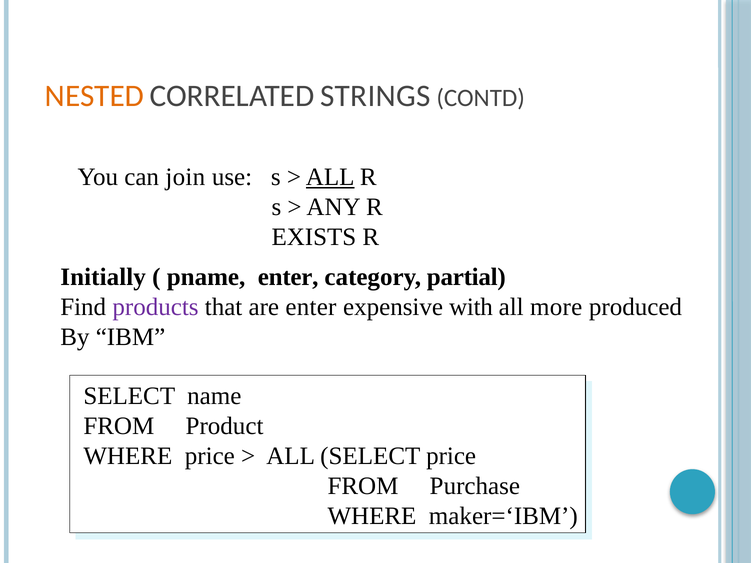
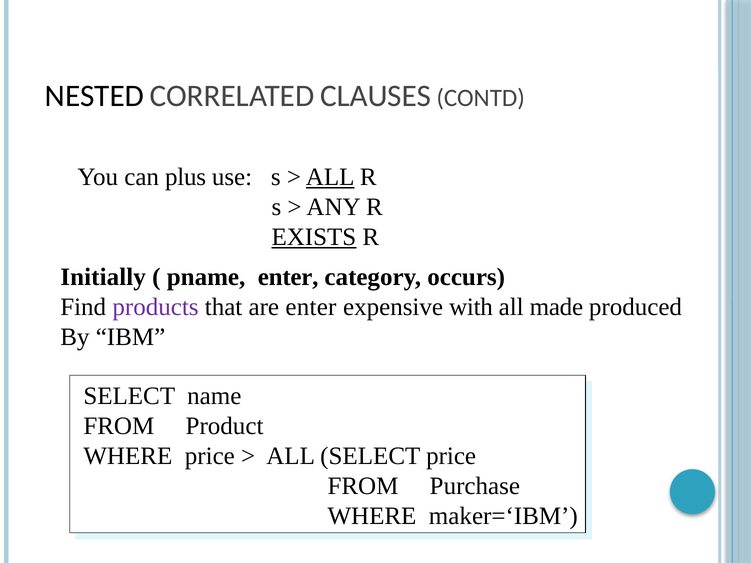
NESTED colour: orange -> black (95, 96)
STRINGS: STRINGS -> CLAUSES (376, 96)
join: join -> plus (186, 177)
EXISTS underline: none -> present (314, 237)
partial: partial -> occurs (466, 277)
more: more -> made (556, 307)
